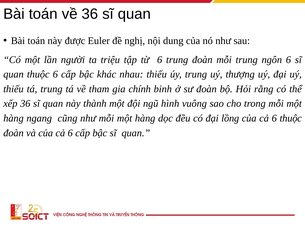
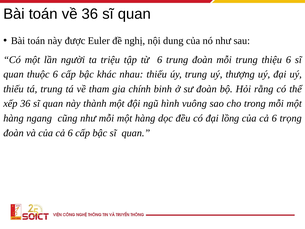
ngôn: ngôn -> thiệu (272, 60)
6 thuộc: thuộc -> trọng (291, 118)
